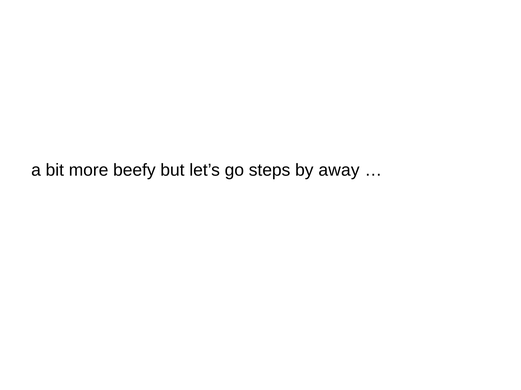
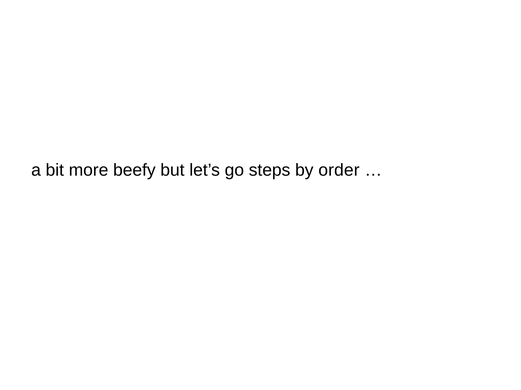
away: away -> order (339, 170)
